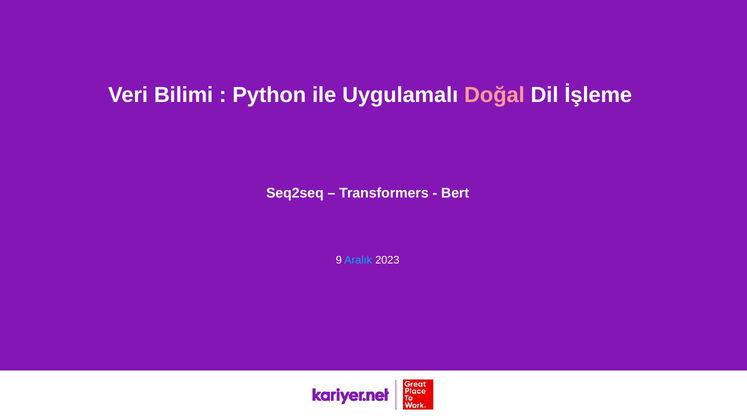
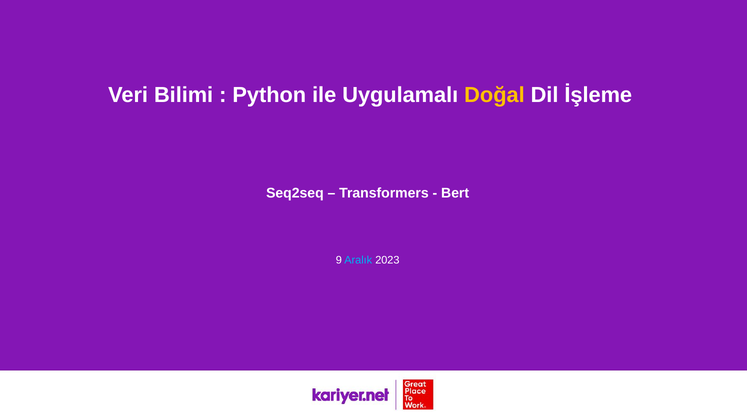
Doğal colour: pink -> yellow (494, 95)
